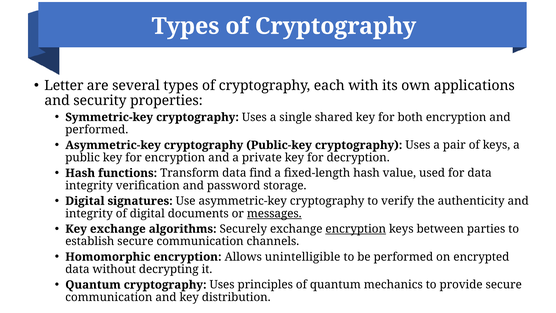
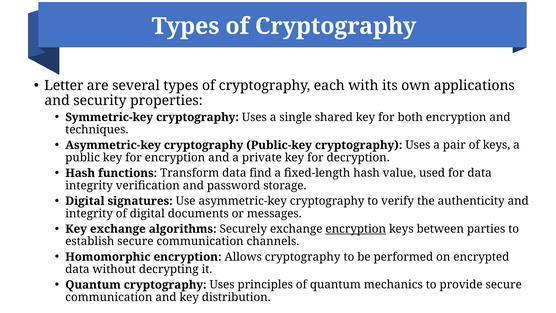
performed: performed -> techniques (97, 130)
messages underline: present -> none (274, 213)
Allows unintelligible: unintelligible -> cryptography (303, 257)
